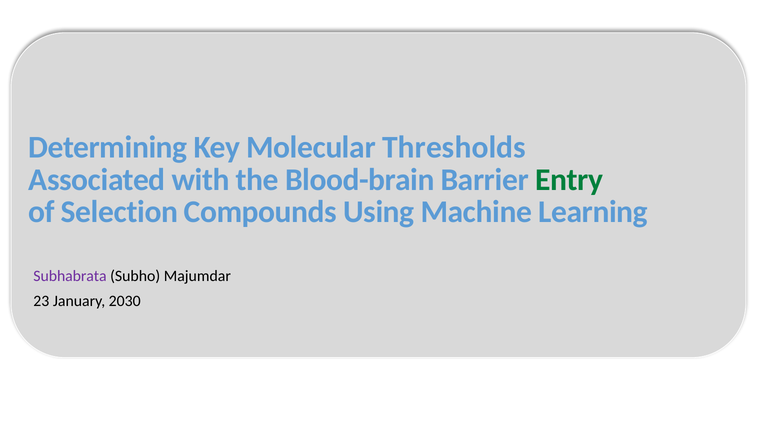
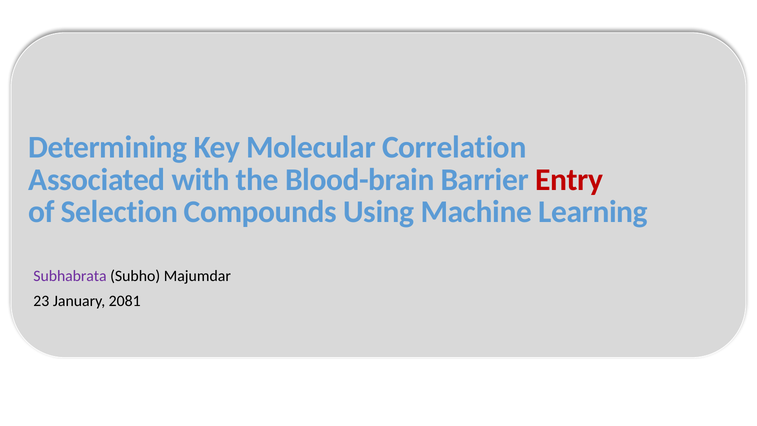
Thresholds: Thresholds -> Correlation (454, 147)
Entry colour: green -> red (569, 180)
2030: 2030 -> 2081 (125, 301)
